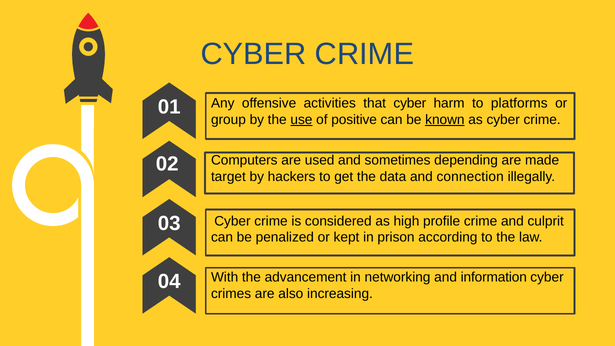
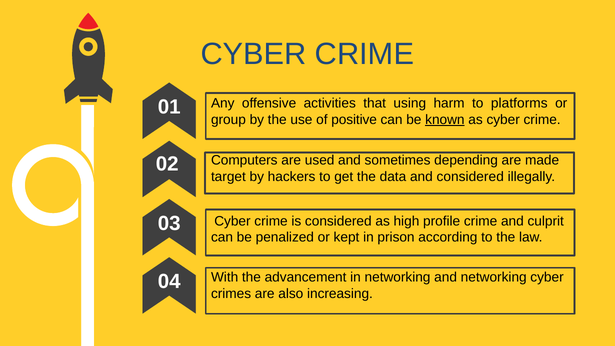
that cyber: cyber -> using (410, 103)
use underline: present -> none (301, 120)
and connection: connection -> considered (470, 177)
and information: information -> networking (494, 277)
